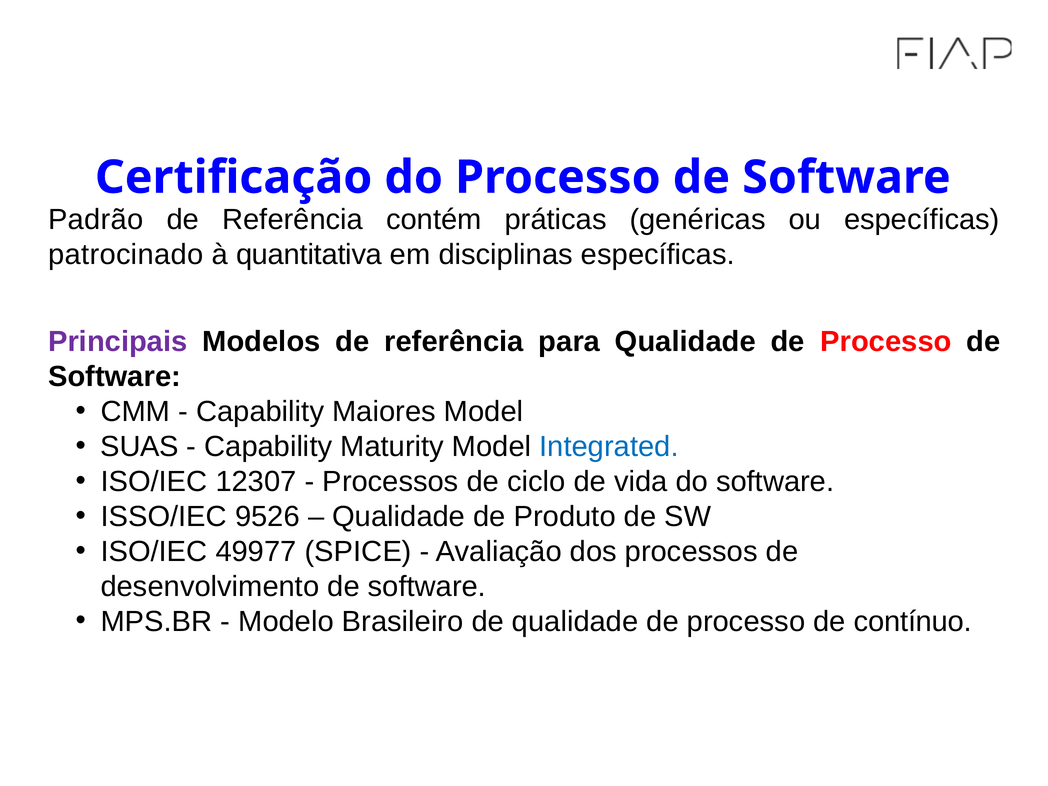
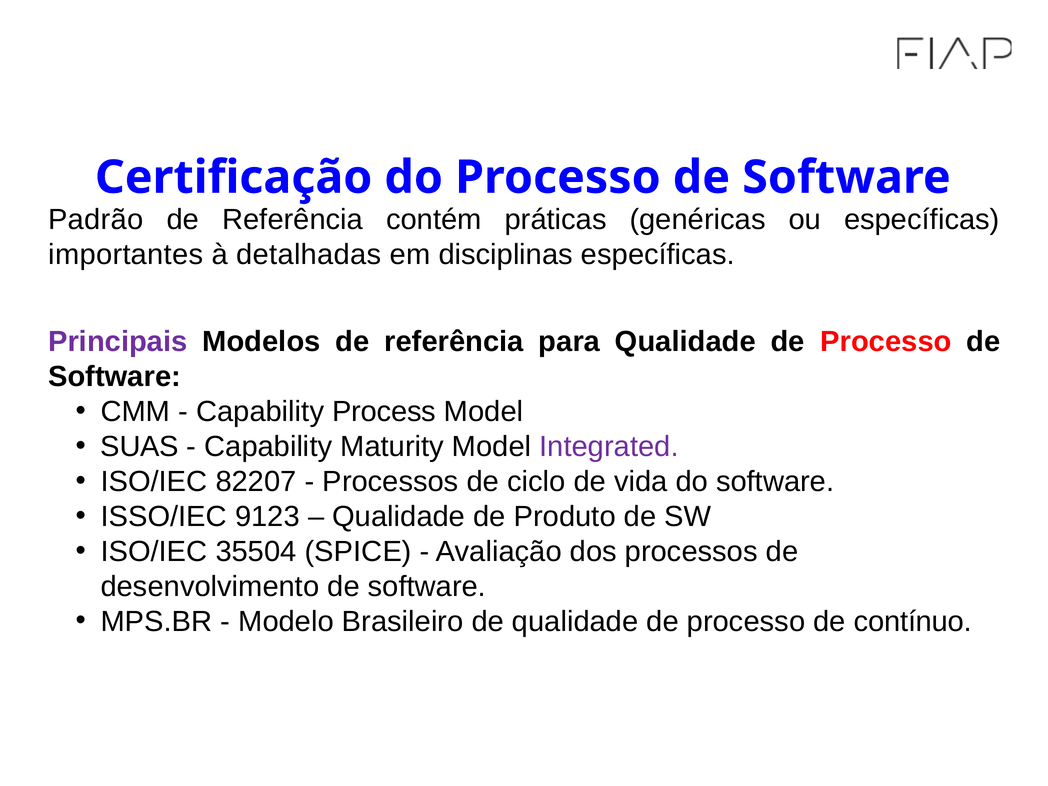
patrocinado: patrocinado -> importantes (126, 254)
quantitativa: quantitativa -> detalhadas (309, 254)
Maiores: Maiores -> Process (384, 412)
Integrated colour: blue -> purple (609, 447)
12307: 12307 -> 82207 (256, 482)
9526: 9526 -> 9123 (267, 517)
49977: 49977 -> 35504 (256, 552)
